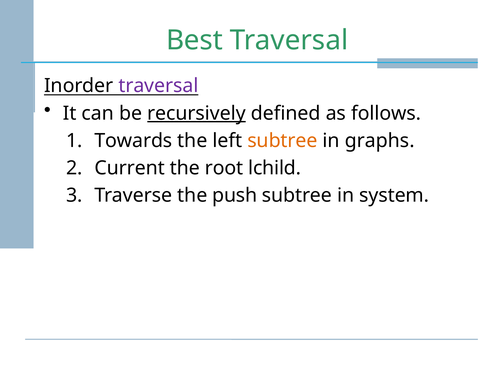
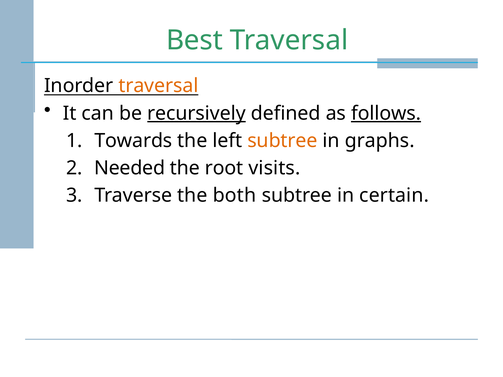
traversal colour: purple -> orange (158, 86)
follows underline: none -> present (386, 113)
Current: Current -> Needed (130, 168)
lchild: lchild -> visits (274, 168)
push: push -> both (234, 196)
system: system -> certain (394, 196)
